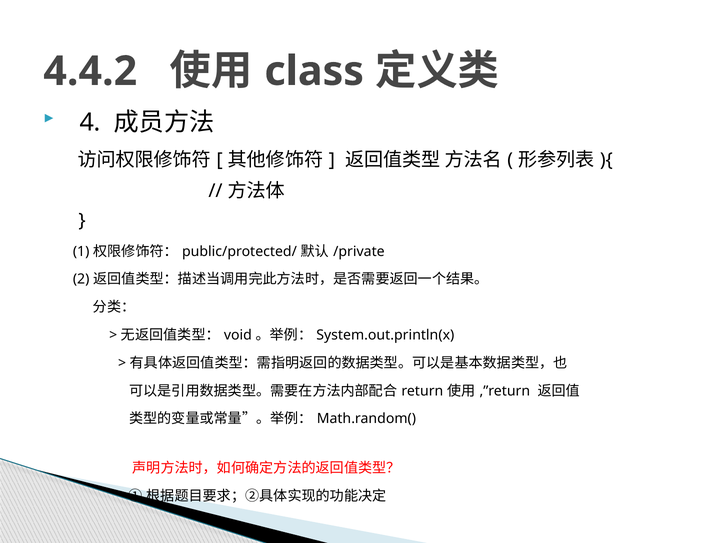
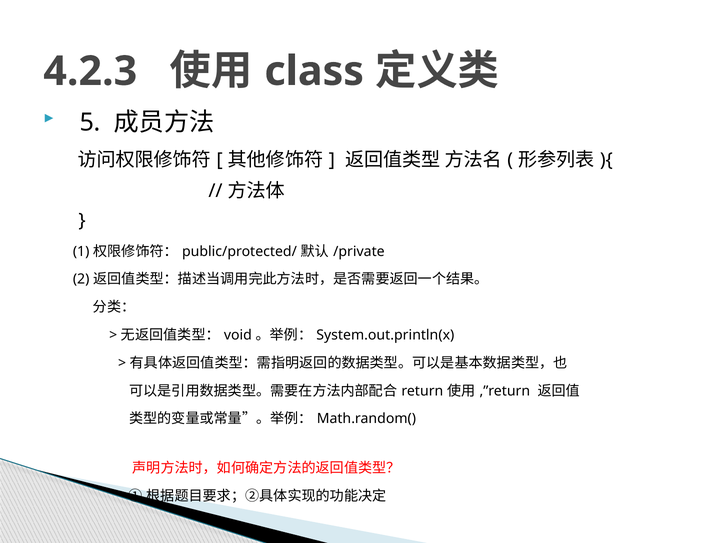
4.4.2: 4.4.2 -> 4.2.3 (90, 71)
4: 4 -> 5 (90, 123)
